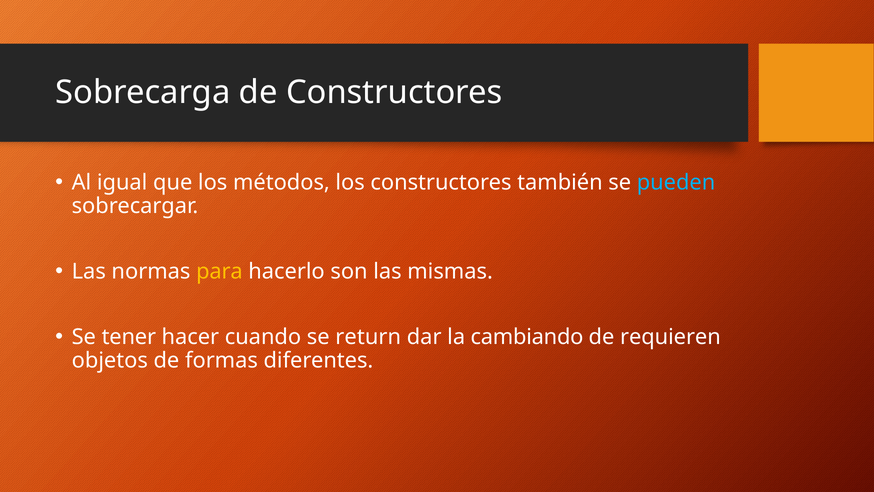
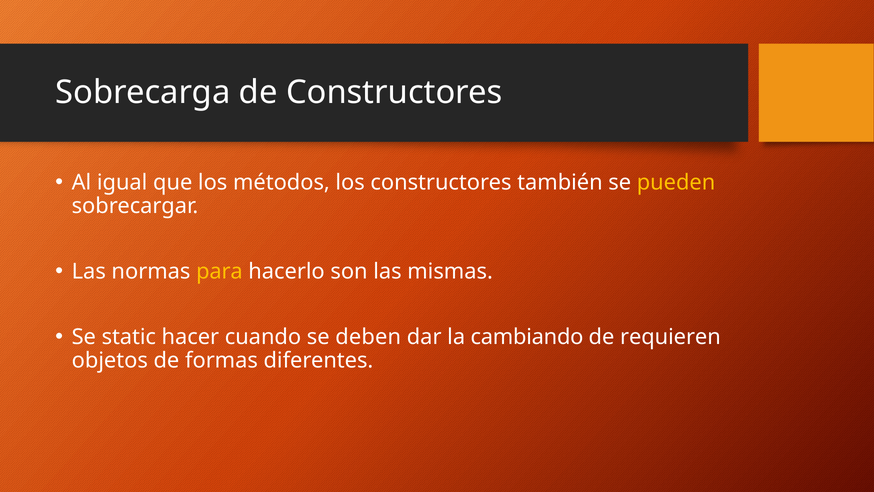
pueden colour: light blue -> yellow (676, 182)
tener: tener -> static (129, 337)
return: return -> deben (368, 337)
